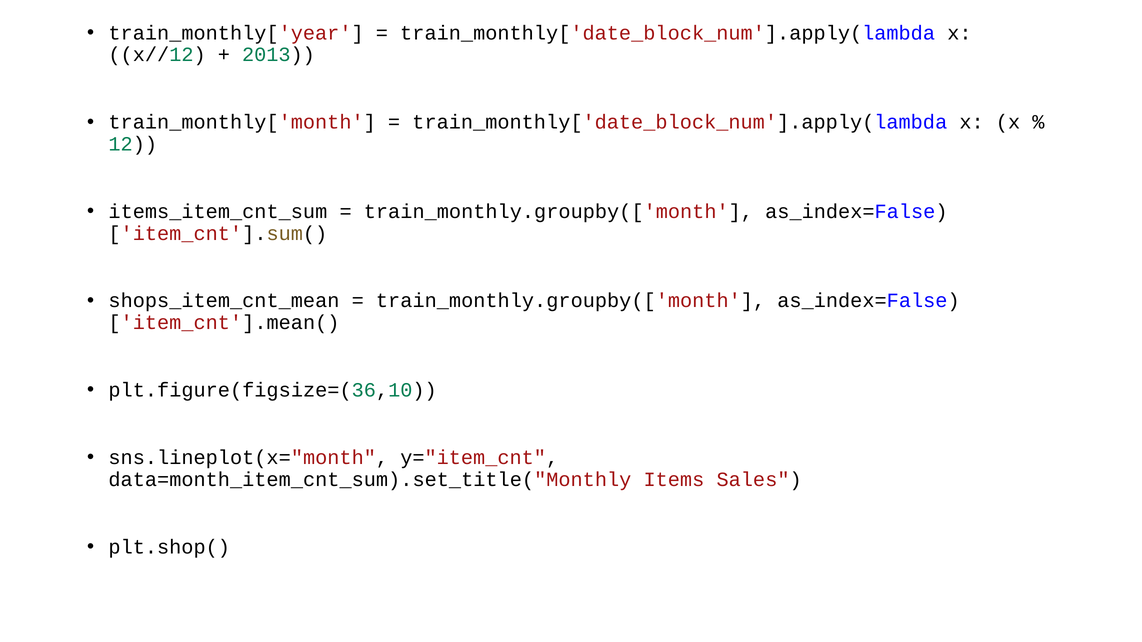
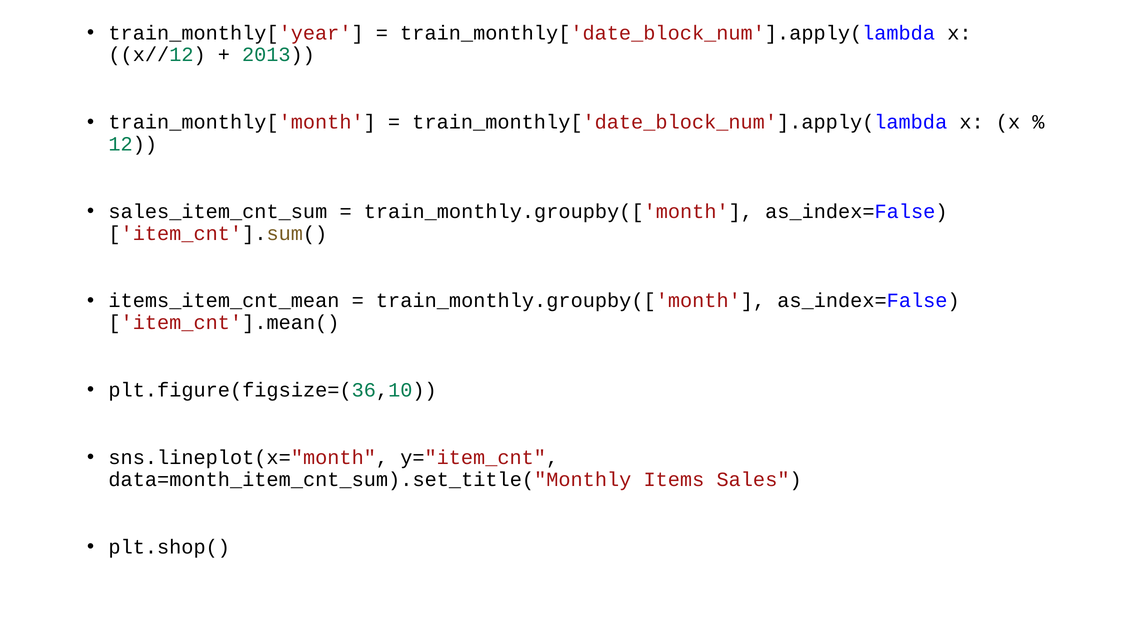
items_item_cnt_sum: items_item_cnt_sum -> sales_item_cnt_sum (218, 212)
shops_item_cnt_mean: shops_item_cnt_mean -> items_item_cnt_mean (224, 301)
